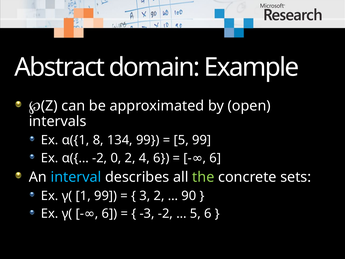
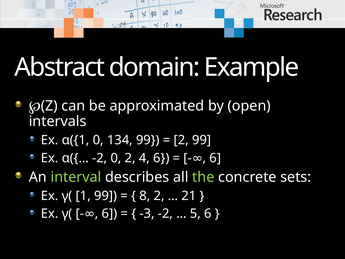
α({1 8: 8 -> 0 (98, 140)
5: 5 -> 2 (181, 140)
interval colour: light blue -> light green (76, 177)
3: 3 -> 8 (145, 196)
90: 90 -> 21 (189, 196)
